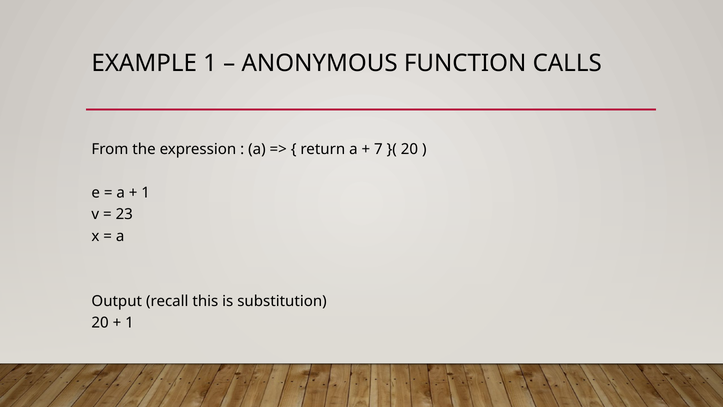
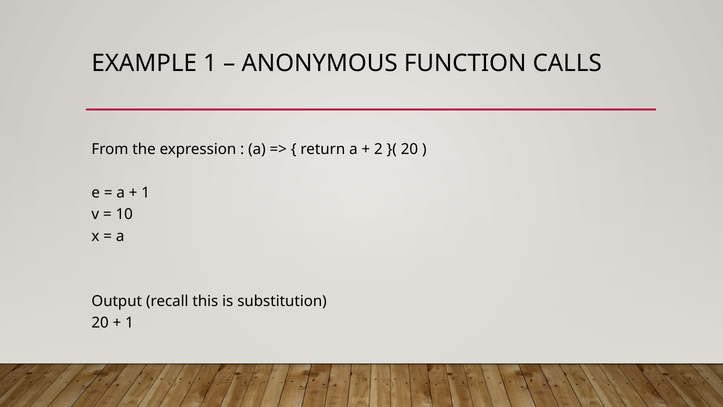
7: 7 -> 2 (378, 149)
23: 23 -> 10 (124, 214)
